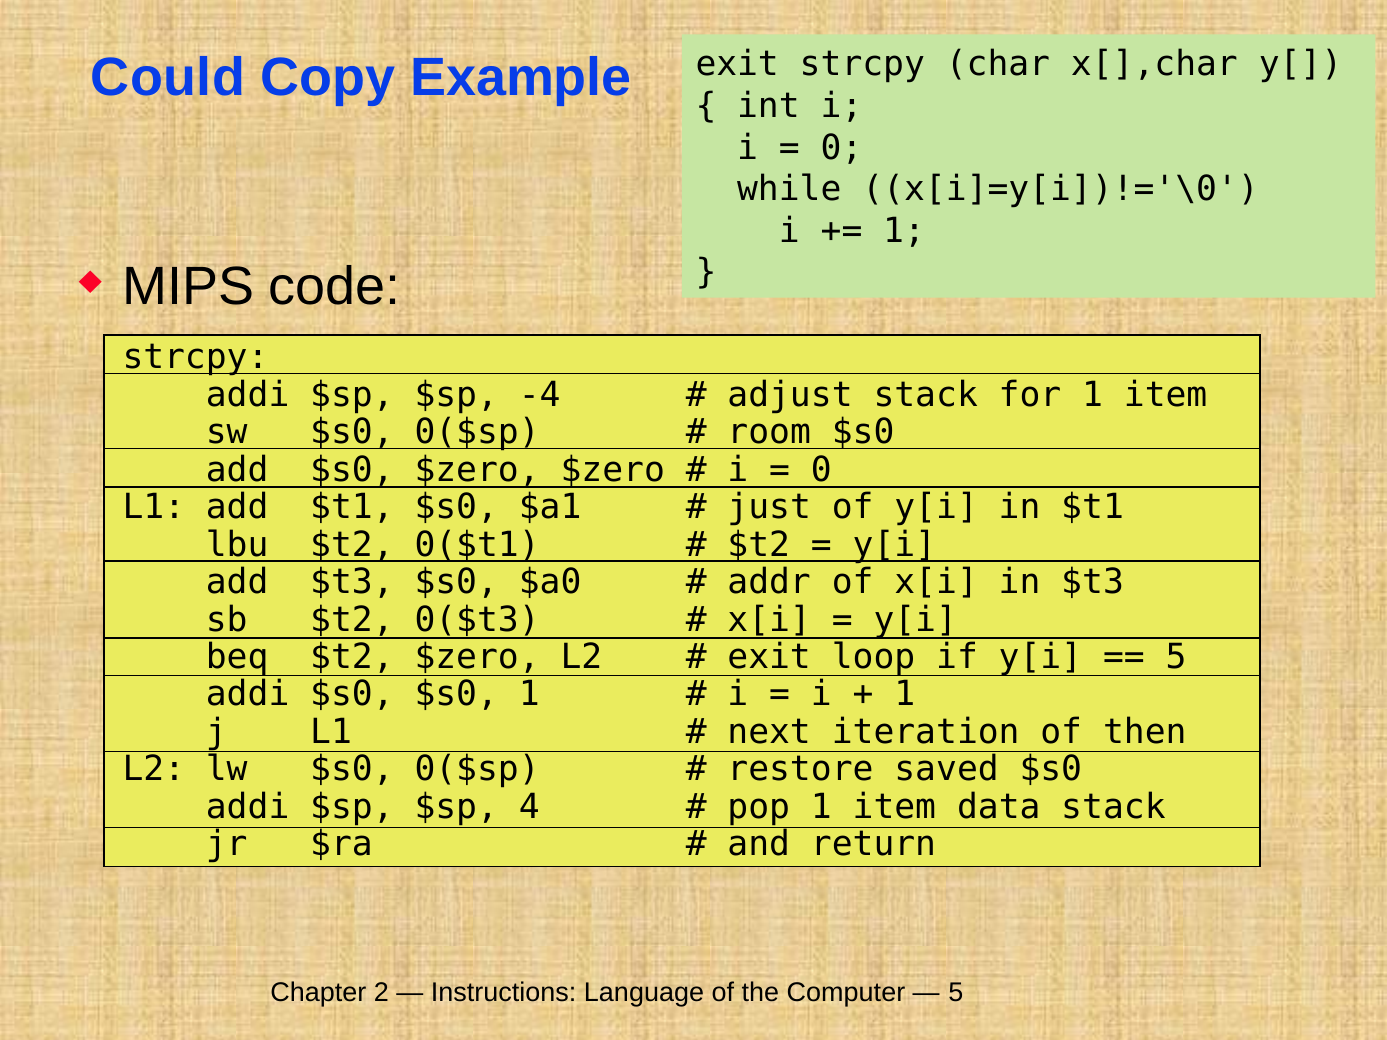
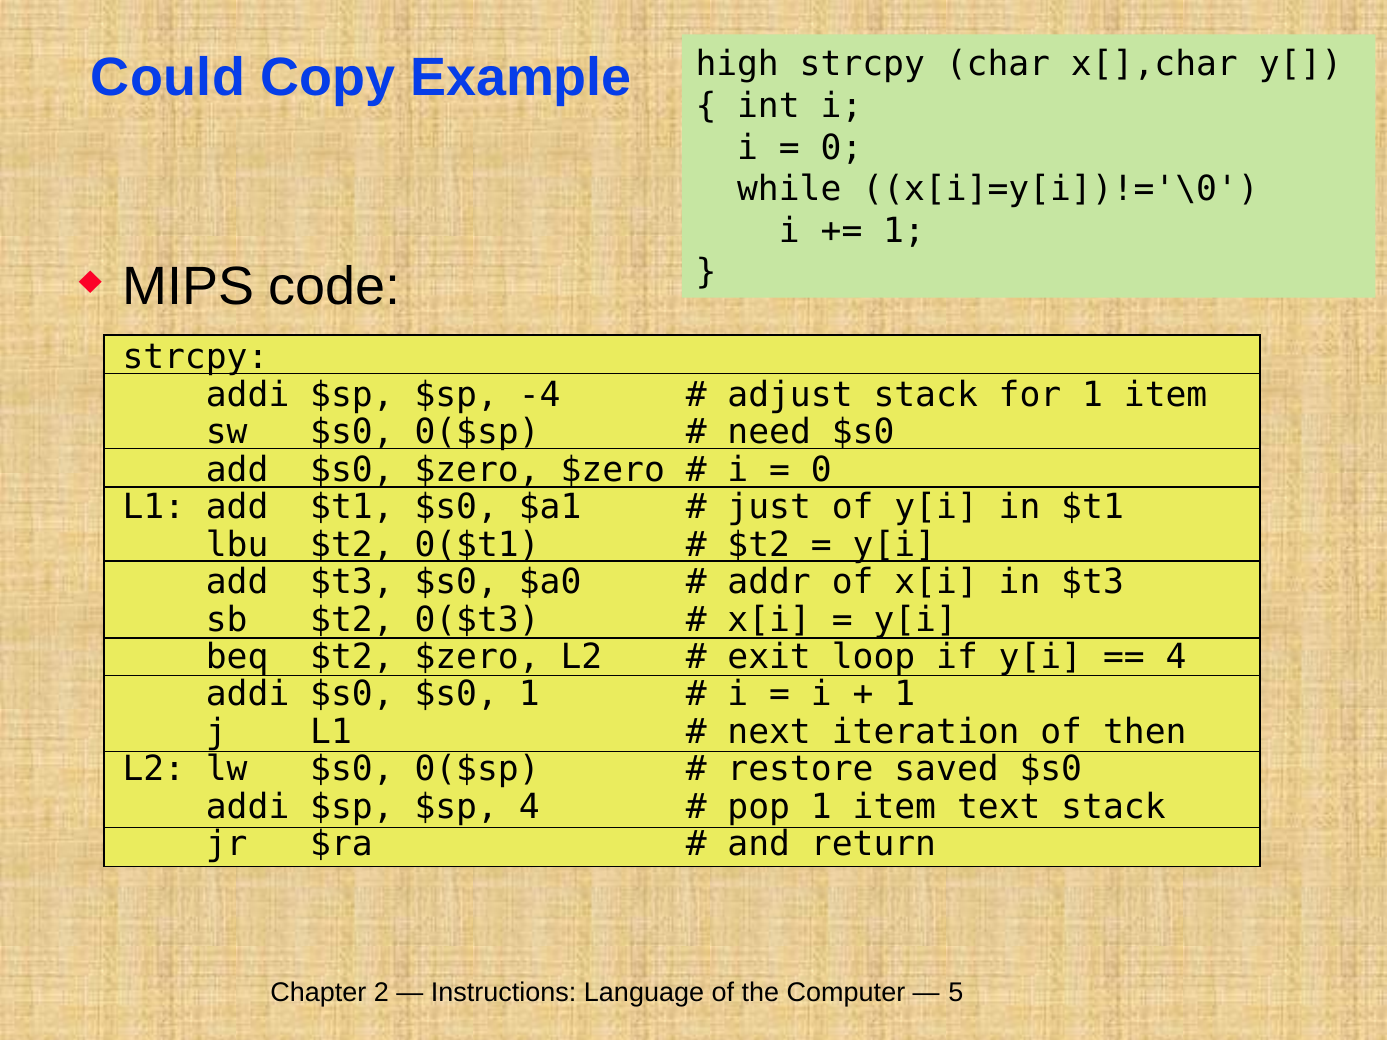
exit: exit -> high (737, 64)
room: room -> need (769, 432)
5: 5 -> 4 (1176, 657)
data: data -> text (999, 807)
